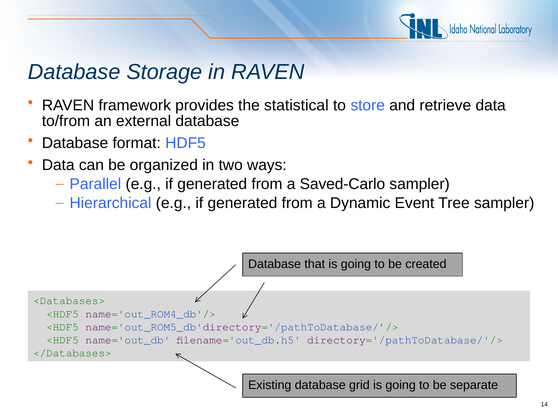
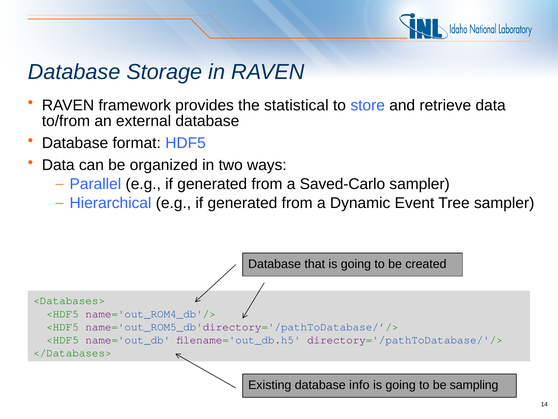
grid: grid -> info (359, 385)
separate: separate -> sampling (474, 385)
